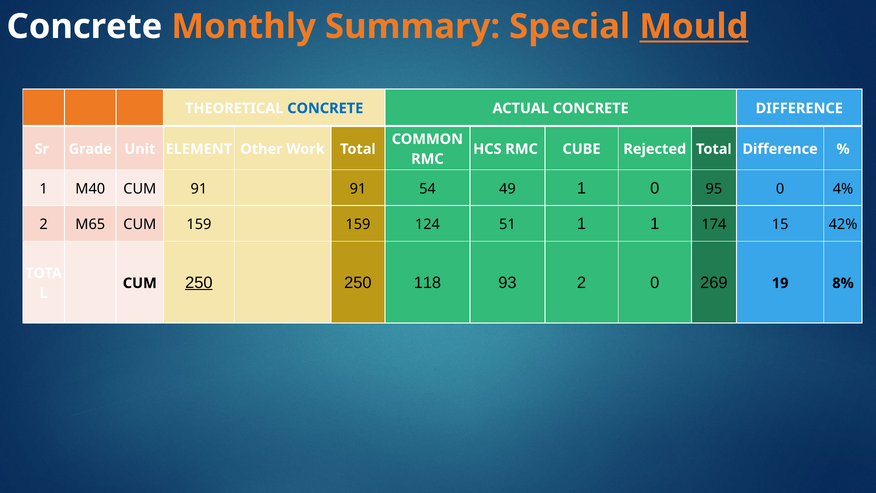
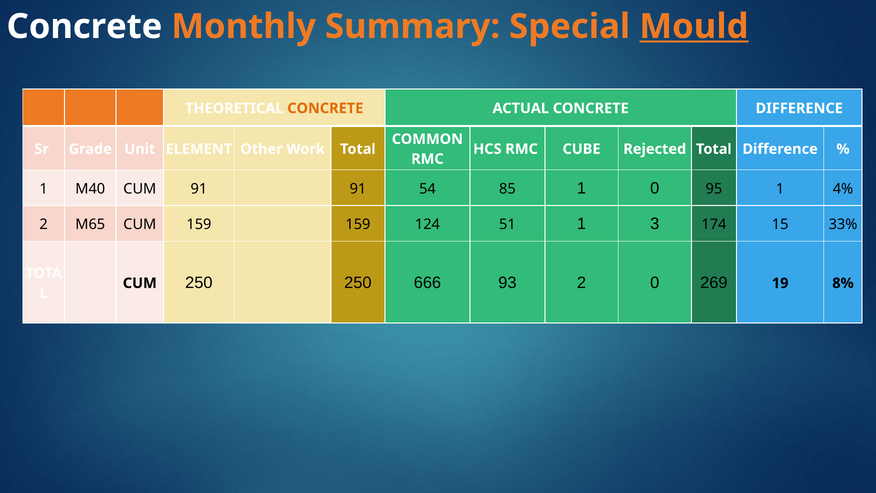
CONCRETE colour: blue -> orange (325, 108)
49: 49 -> 85 (507, 189)
95 0: 0 -> 1 (780, 189)
1 1: 1 -> 3 (655, 224)
42%: 42% -> 33% (843, 224)
250 underline: present -> none (199, 283)
118: 118 -> 666 (427, 283)
